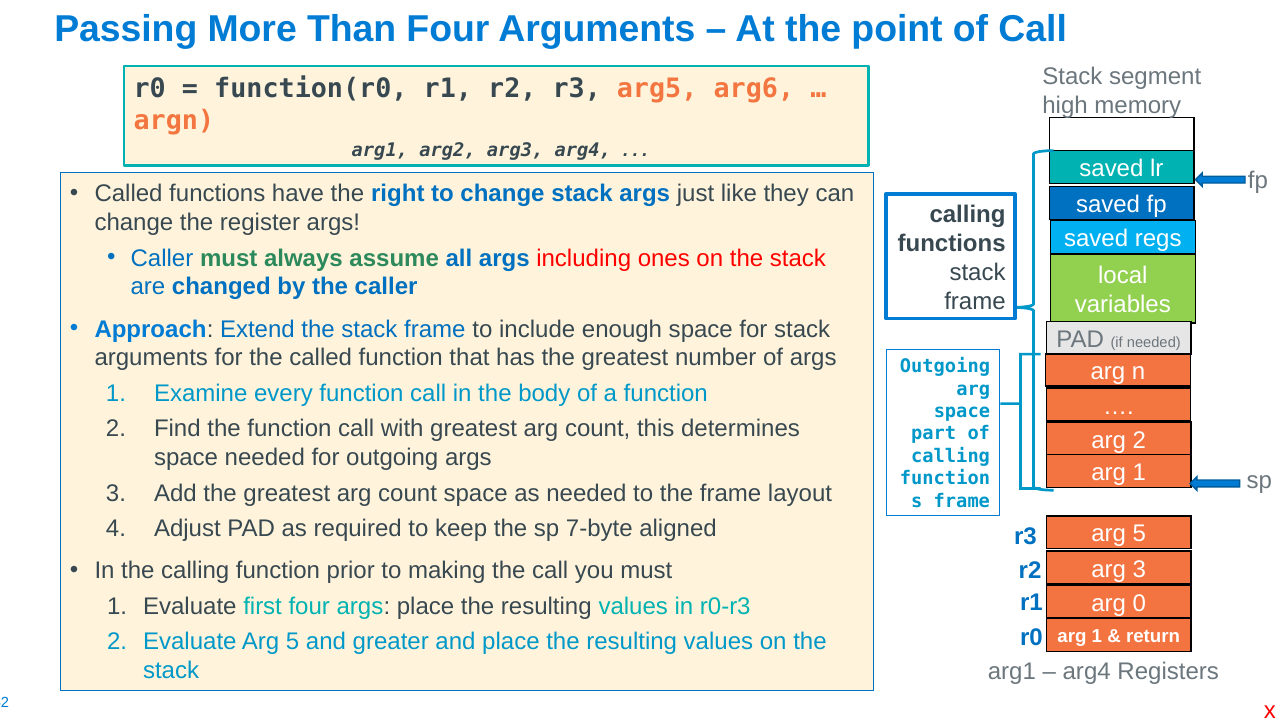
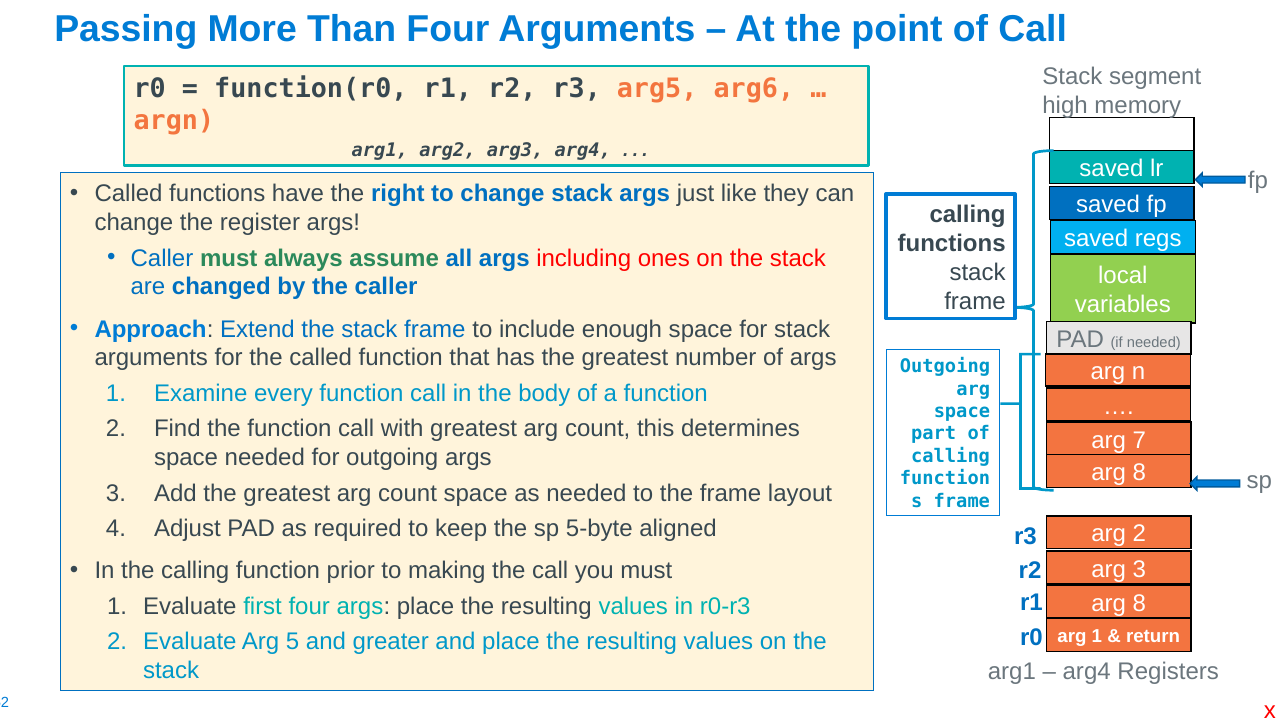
arg 2: 2 -> 7 (1139, 440)
1: 1 -> 8 (1139, 473)
7-byte: 7-byte -> 5-byte (599, 529)
5: 5 -> 2 (1139, 534)
0: 0 -> 8 (1139, 603)
